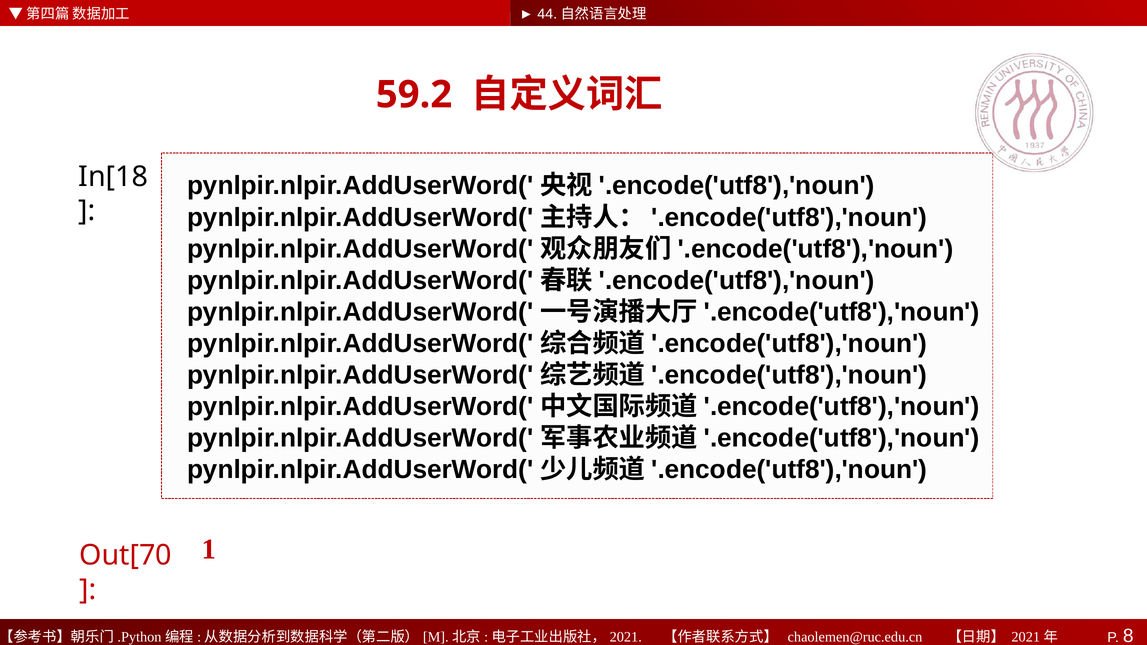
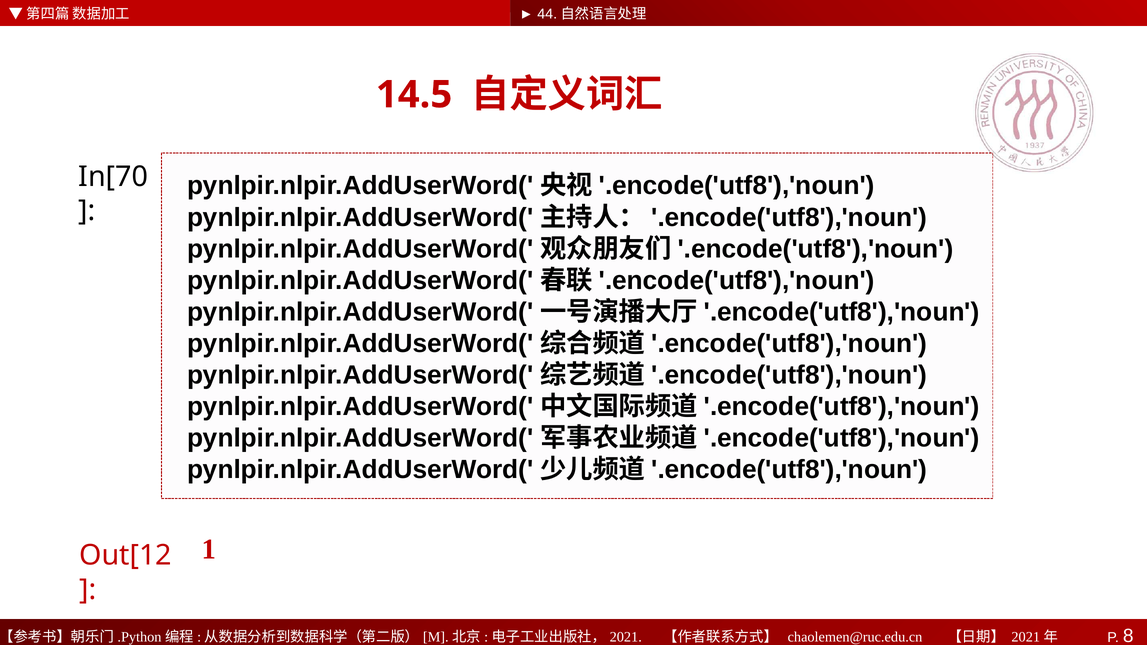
59.2: 59.2 -> 14.5 (414, 95)
In[18: In[18 -> In[70 (113, 177)
Out[70: Out[70 -> Out[12 (126, 555)
